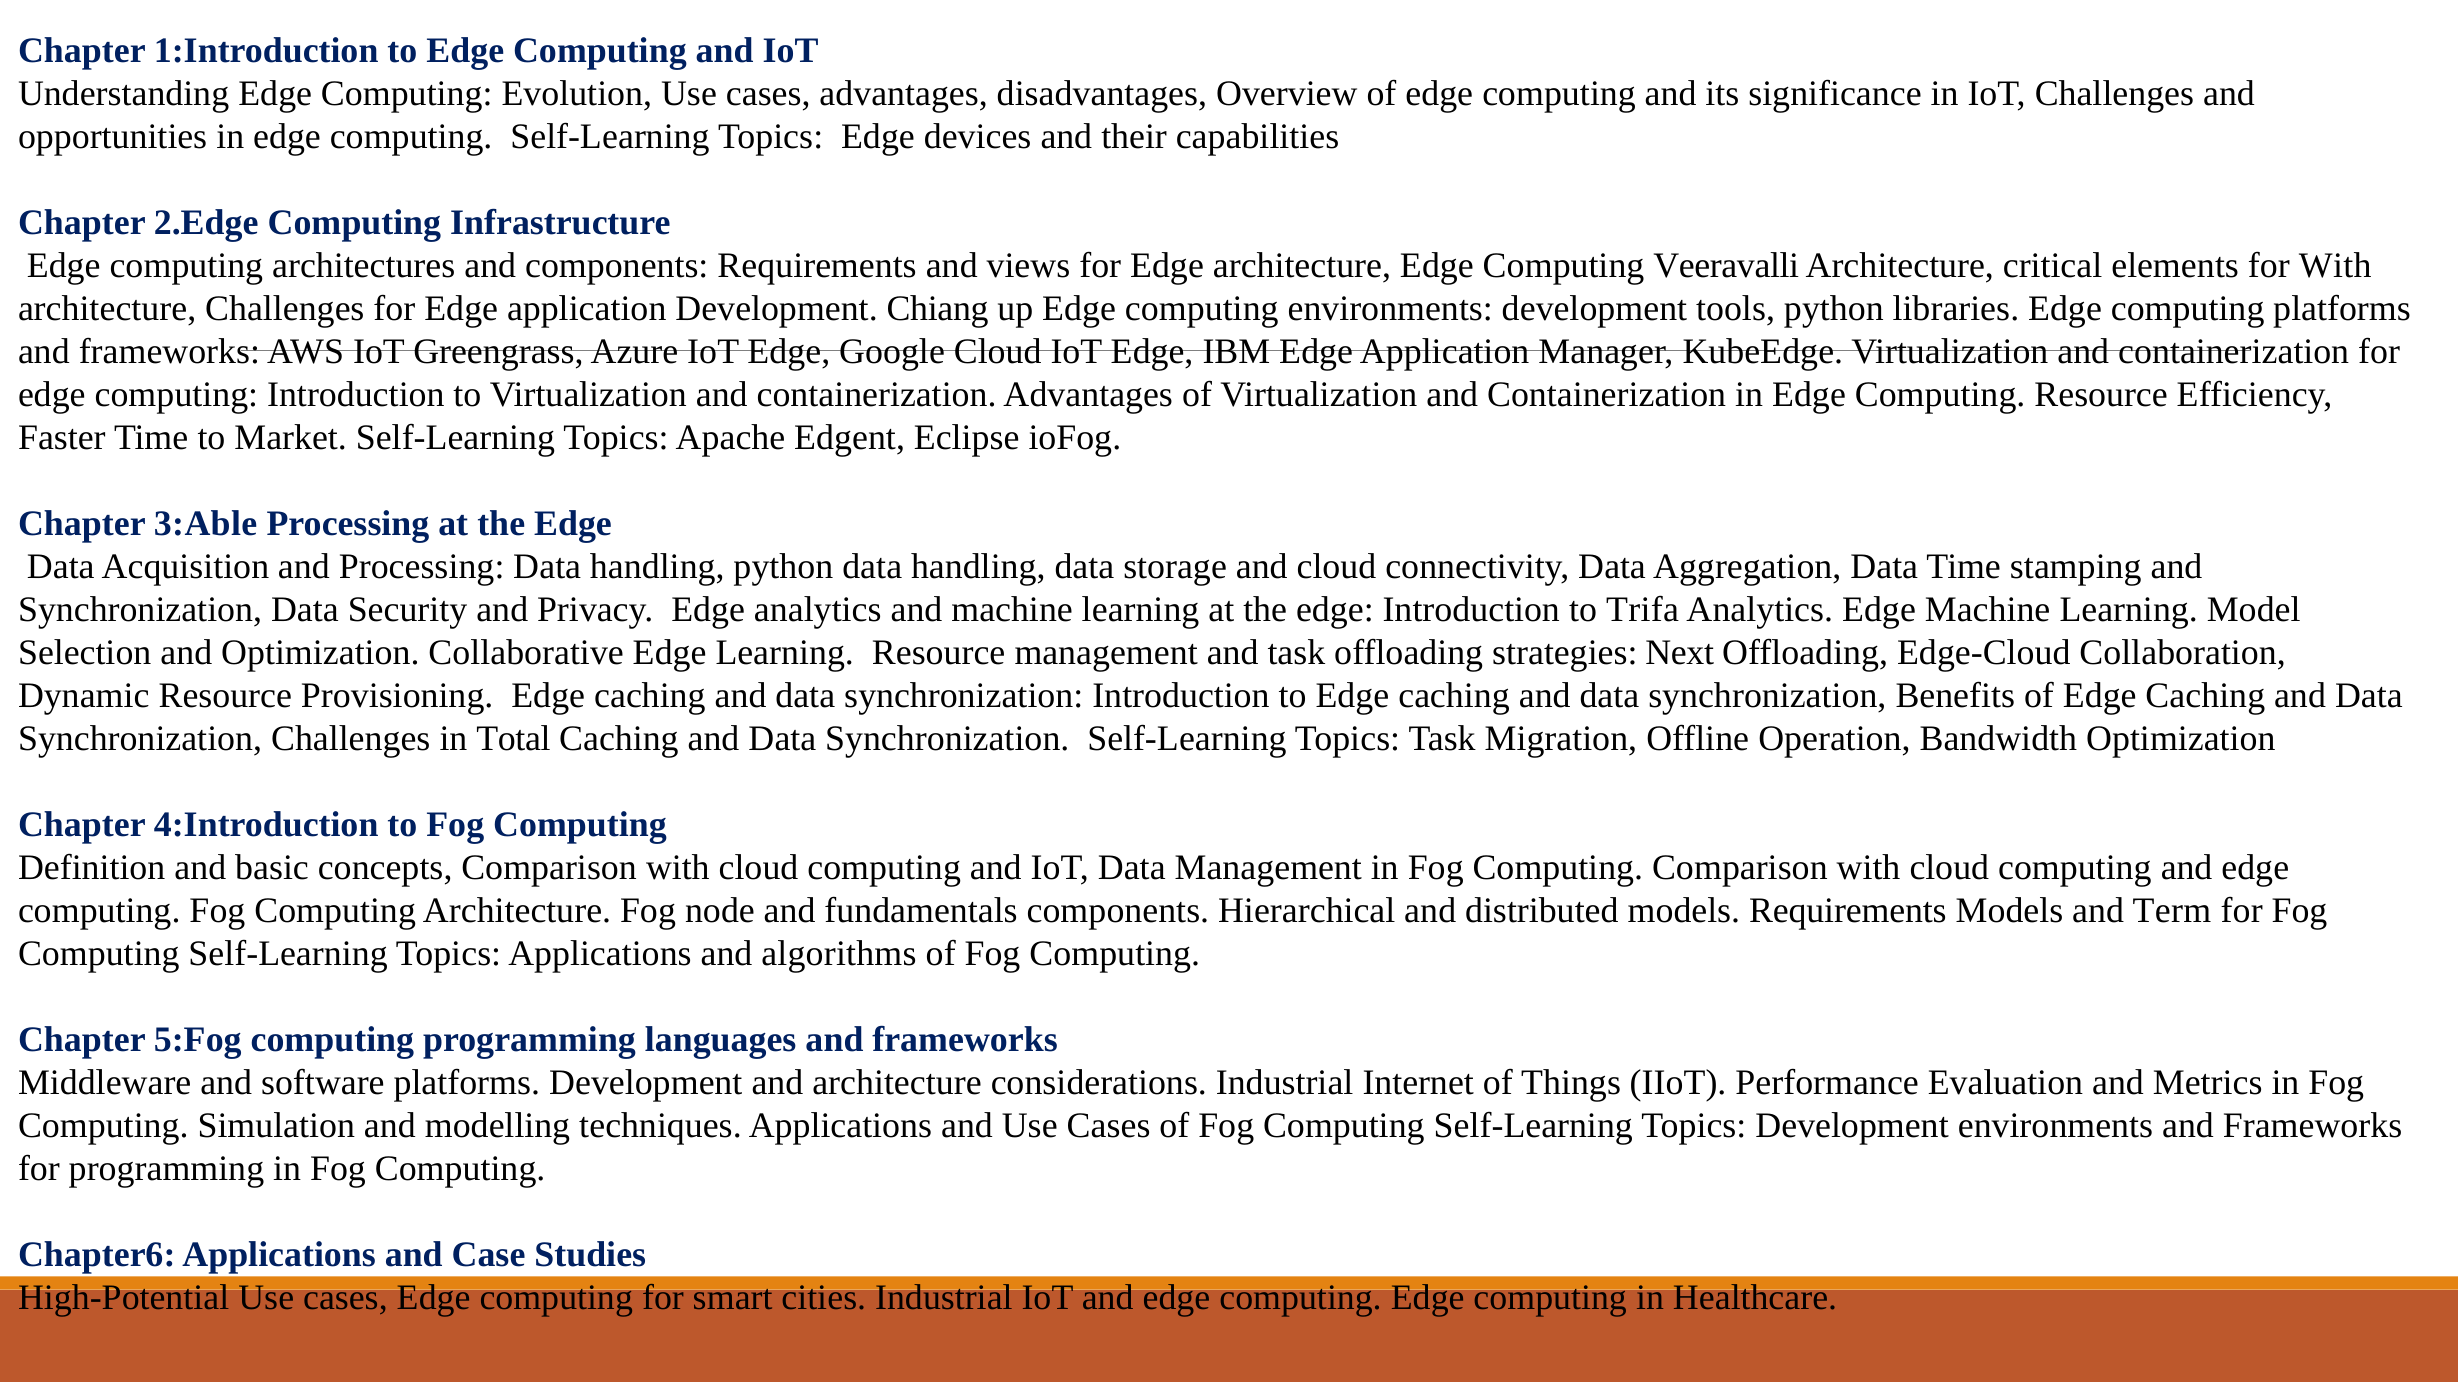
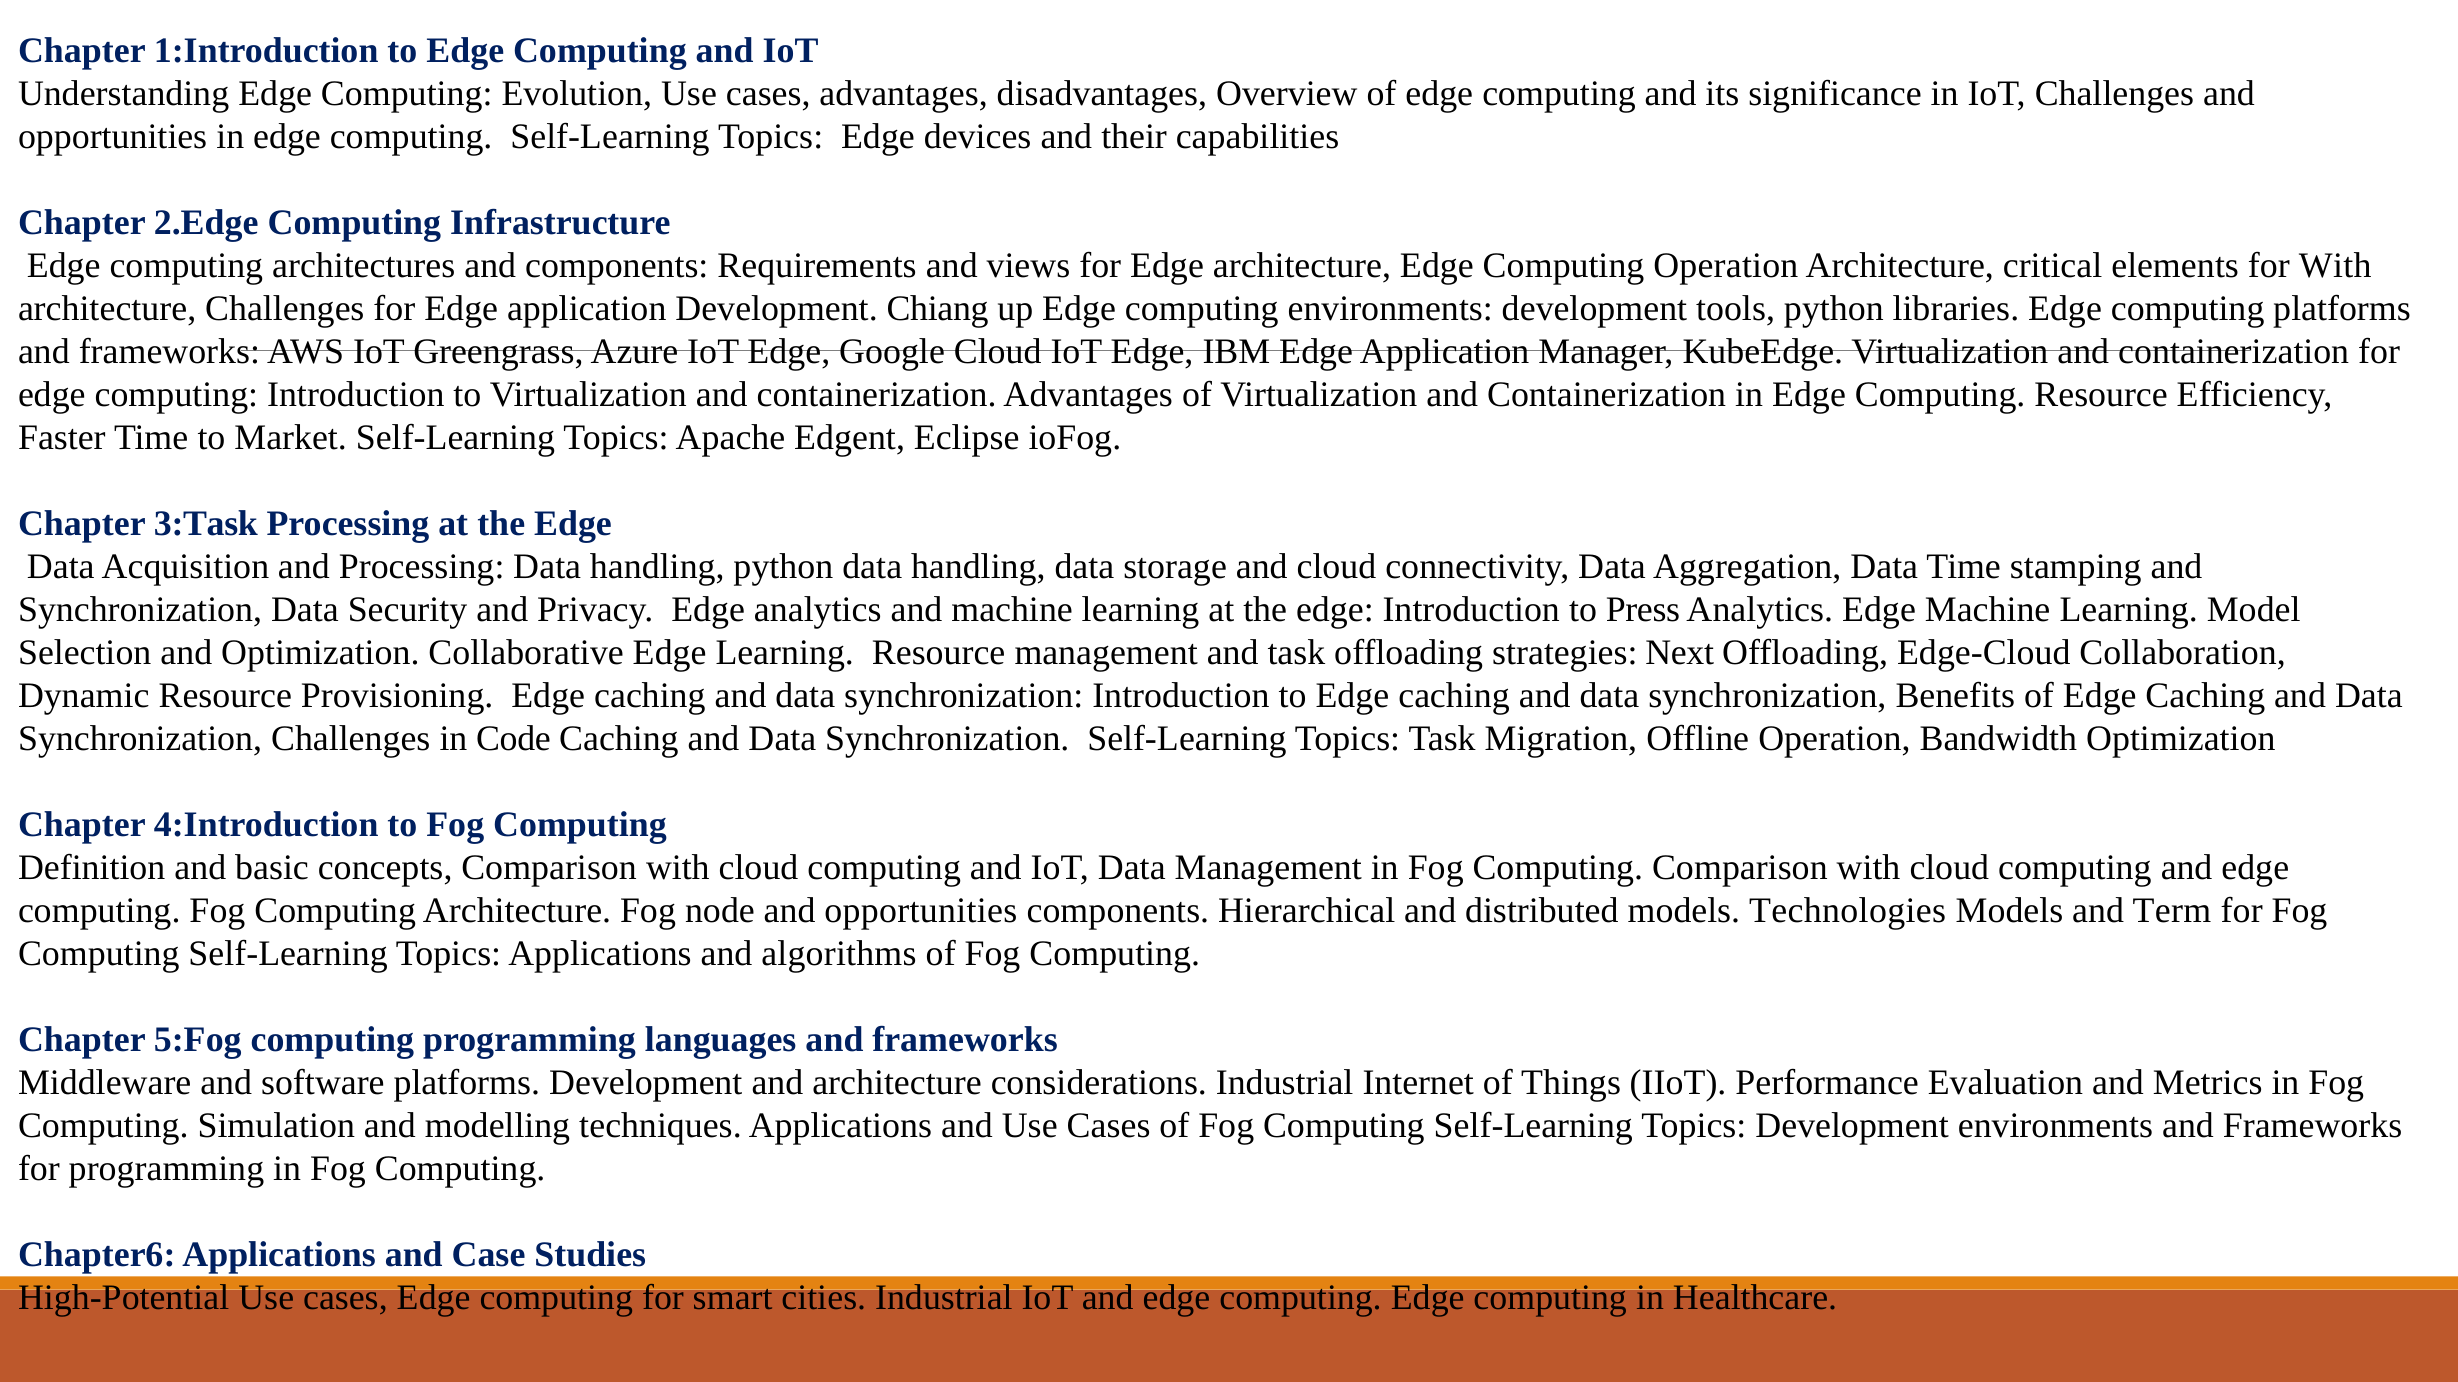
Computing Veeravalli: Veeravalli -> Operation (1726, 266)
3:Able: 3:Able -> 3:Task (206, 524)
Trifa: Trifa -> Press (1643, 610)
Total: Total -> Code (513, 739)
node and fundamentals: fundamentals -> opportunities (921, 911)
models Requirements: Requirements -> Technologies (1848, 911)
